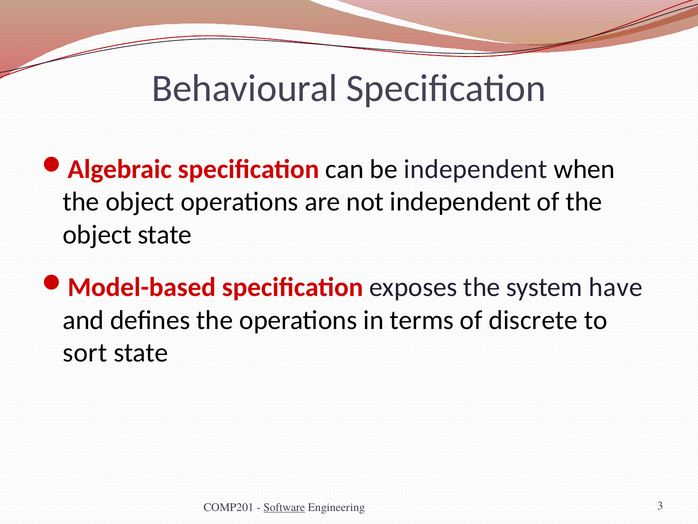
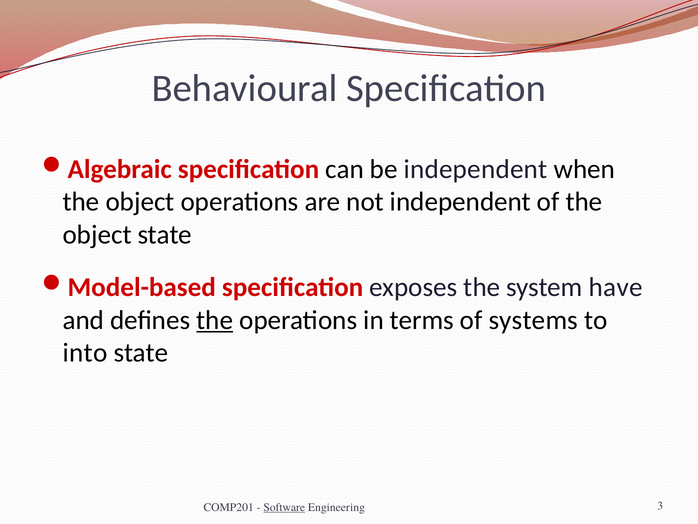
the underline: none -> present (215, 320)
discrete: discrete -> systems (533, 320)
sort: sort -> into (85, 352)
